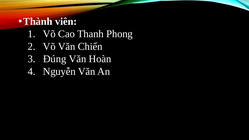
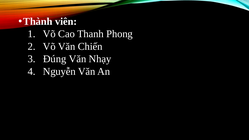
Hoàn: Hoàn -> Nhạy (100, 59)
